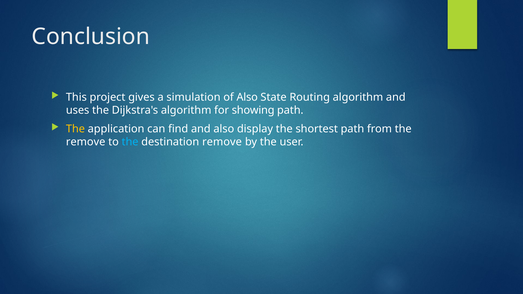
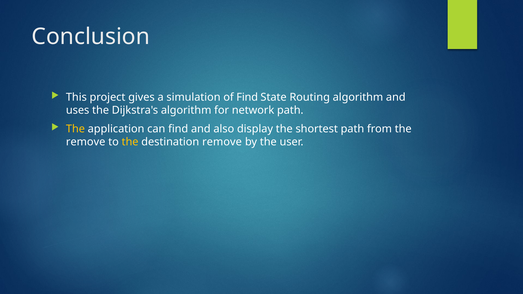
of Also: Also -> Find (247, 97)
showing: showing -> network (253, 110)
the colour: light blue -> yellow (130, 142)
